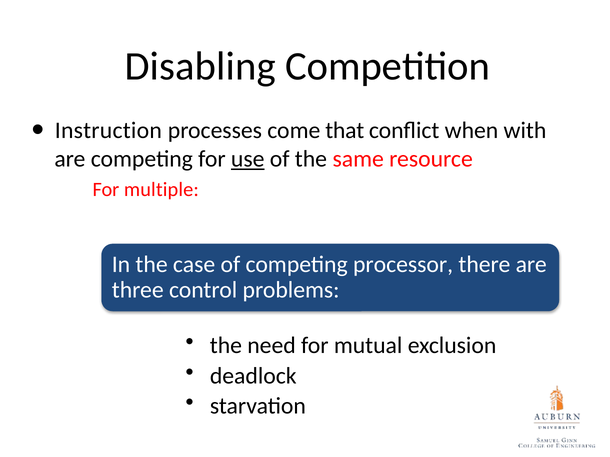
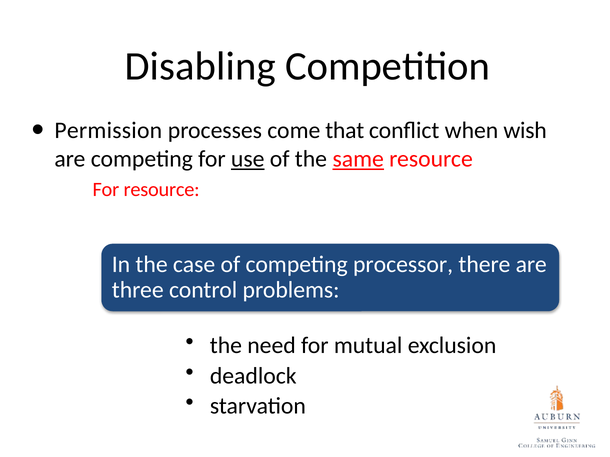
Instruction: Instruction -> Permission (108, 131)
with: with -> wish (525, 131)
same underline: none -> present (358, 159)
For multiple: multiple -> resource (162, 190)
